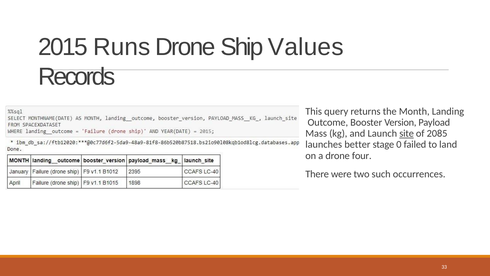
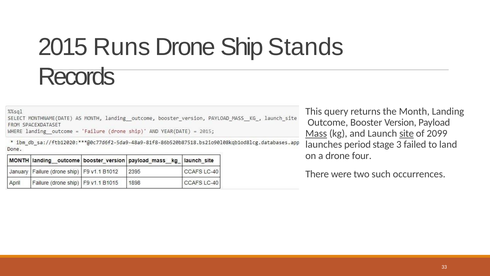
Values: Values -> Stands (306, 47)
Mass underline: none -> present (316, 133)
2085: 2085 -> 2099 (437, 133)
better: better -> period (357, 144)
0: 0 -> 3 (399, 144)
